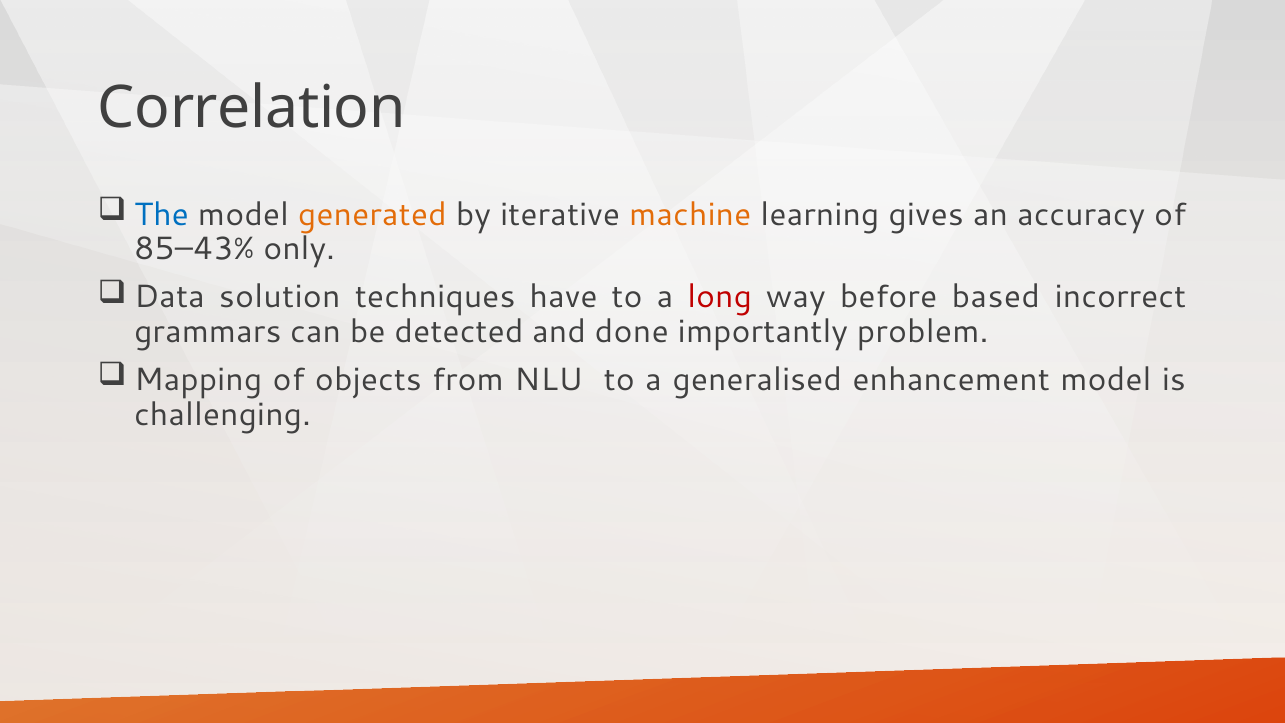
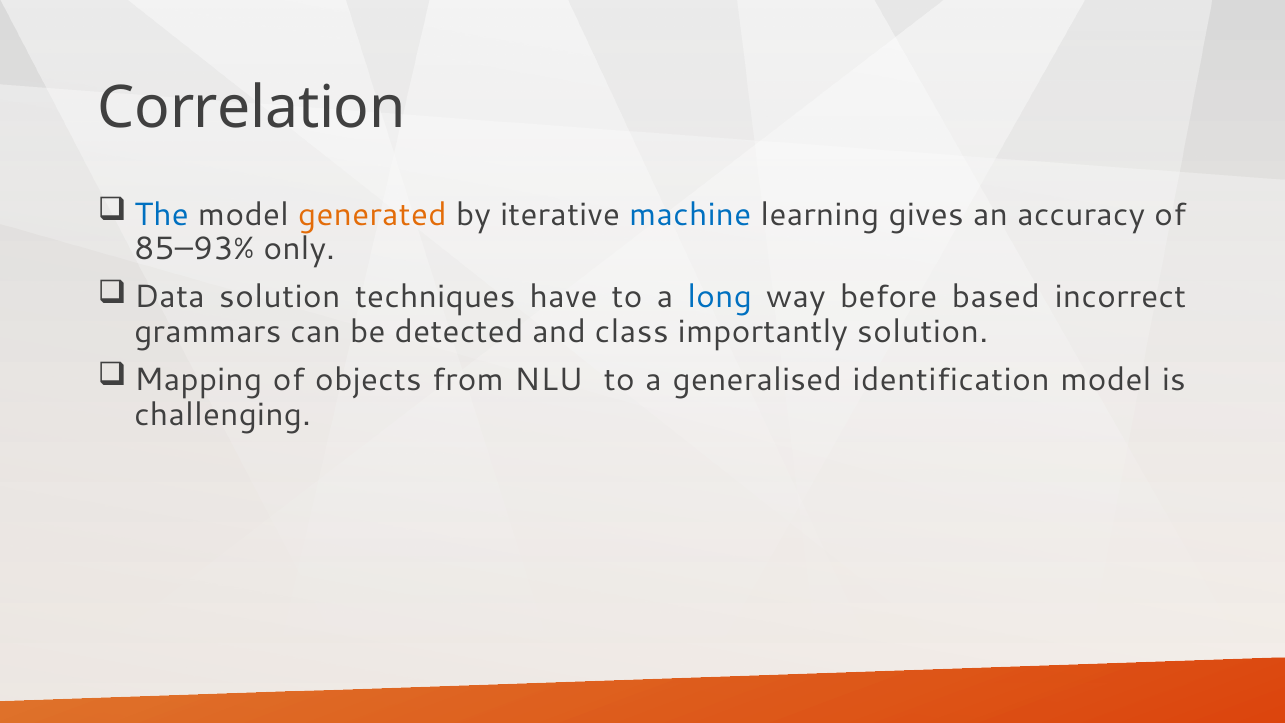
machine colour: orange -> blue (690, 214)
85–43%: 85–43% -> 85–93% (194, 249)
long colour: red -> blue (720, 297)
done: done -> class (632, 332)
importantly problem: problem -> solution (923, 332)
enhancement: enhancement -> identification (951, 380)
